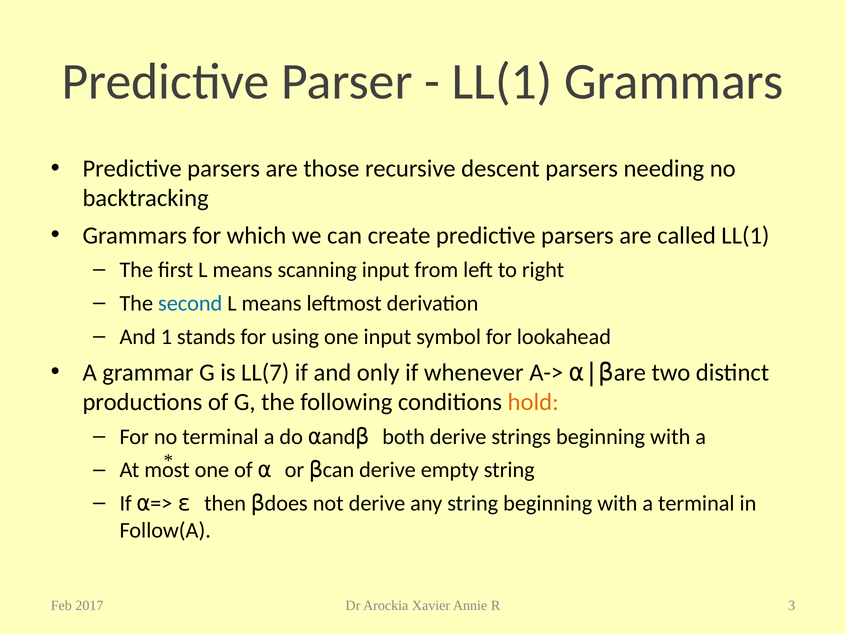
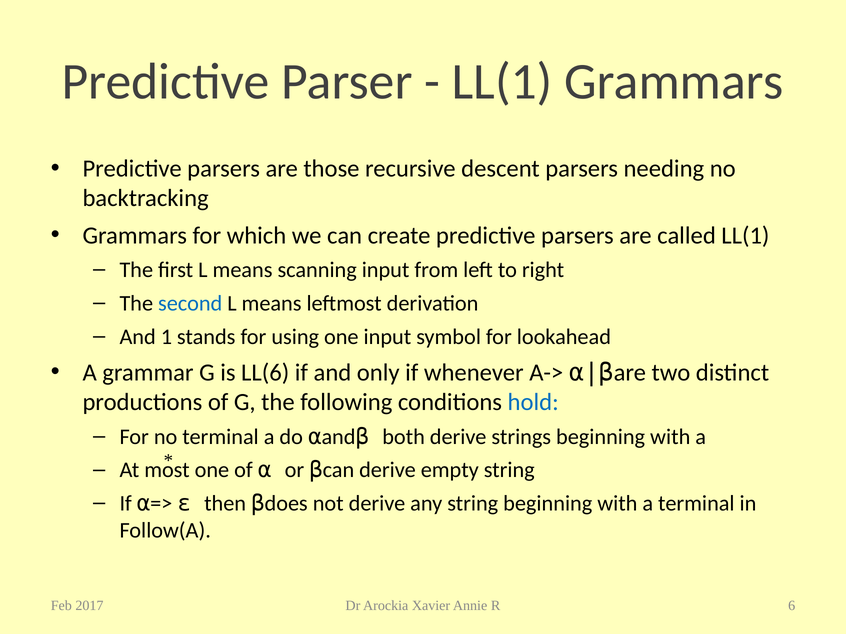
LL(7: LL(7 -> LL(6 (265, 373)
hold colour: orange -> blue (533, 402)
3: 3 -> 6 (792, 606)
